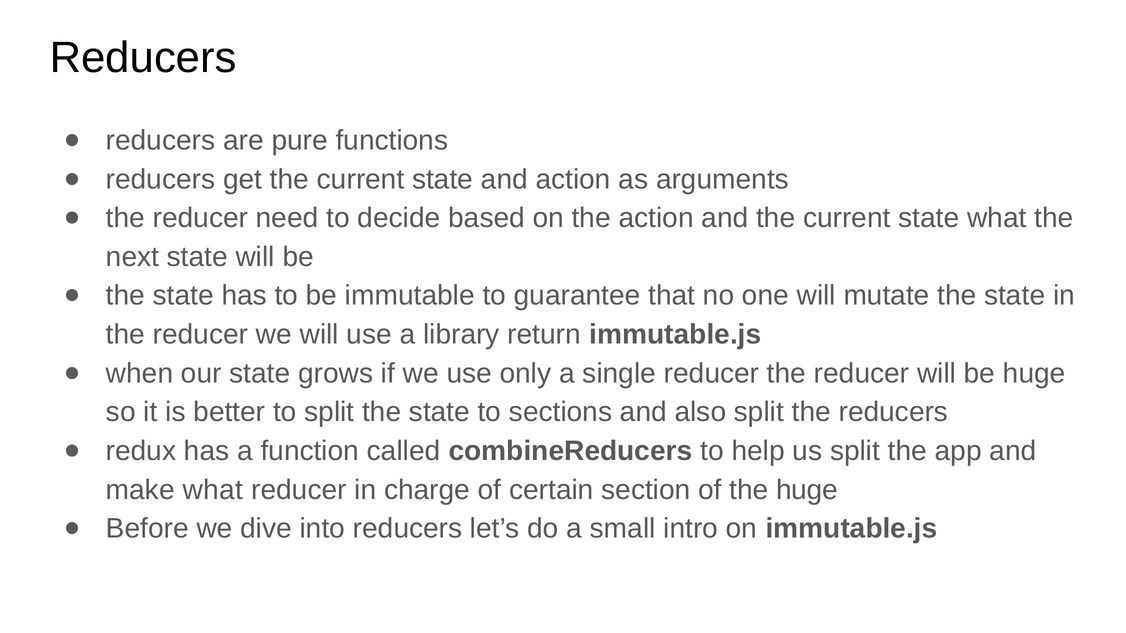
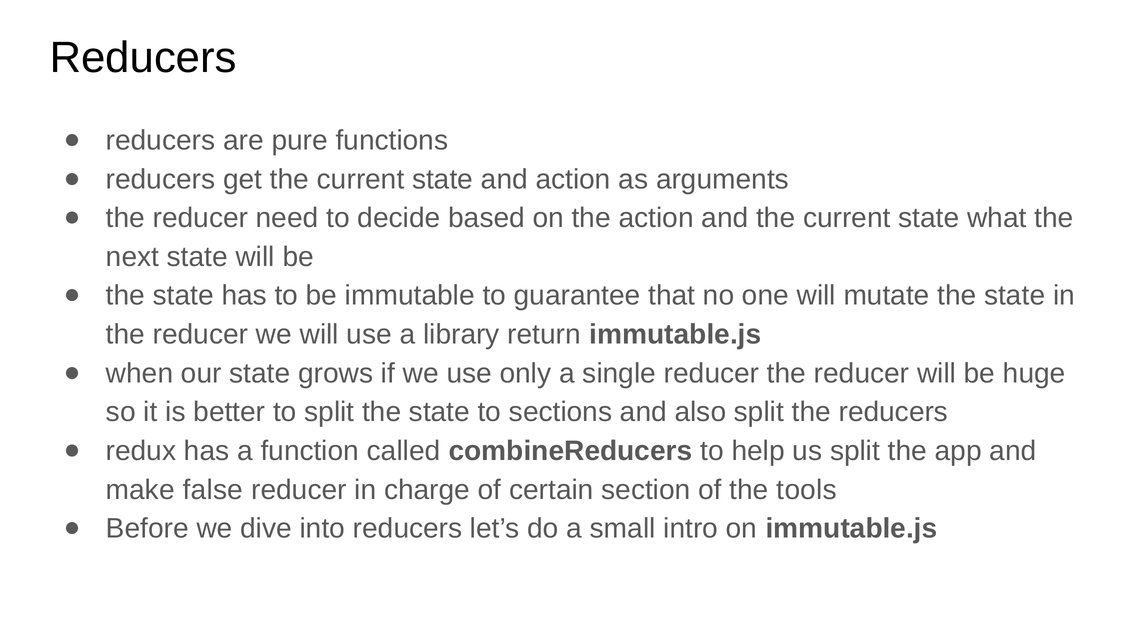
make what: what -> false (213, 490)
the huge: huge -> tools (807, 490)
